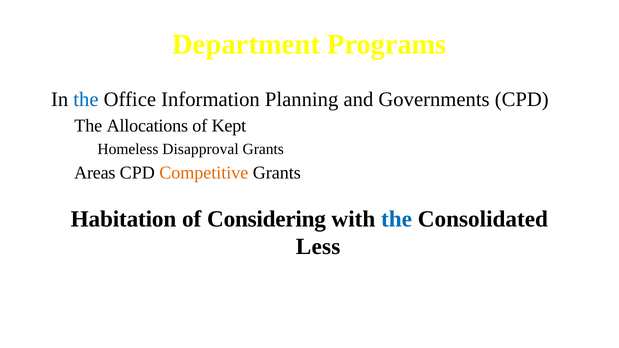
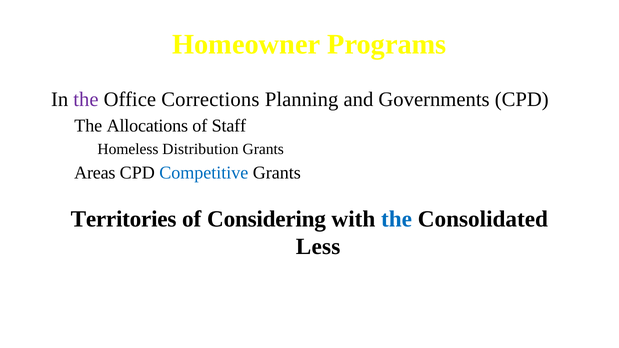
Department: Department -> Homeowner (246, 45)
the colour: blue -> purple (86, 99)
Information: Information -> Corrections (210, 99)
Kept: Kept -> Staff (229, 126)
Disapproval: Disapproval -> Distribution (200, 149)
Competitive colour: orange -> blue (204, 173)
Habitation: Habitation -> Territories (124, 219)
